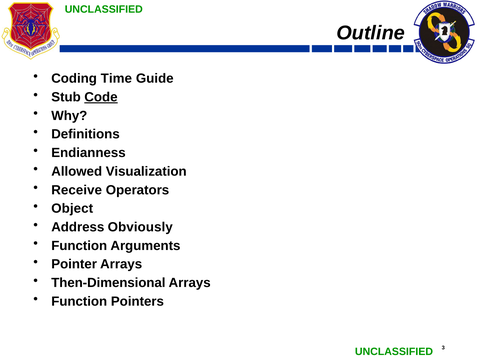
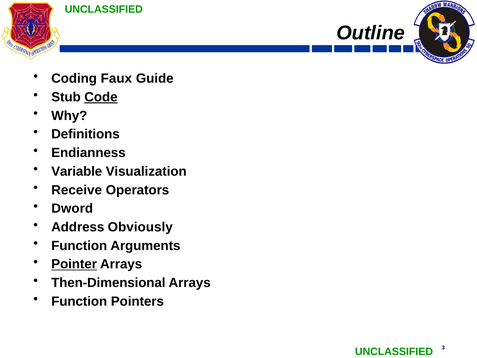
Time: Time -> Faux (116, 79)
Allowed: Allowed -> Variable (77, 171)
Object: Object -> Dword (72, 208)
Pointer underline: none -> present (74, 264)
